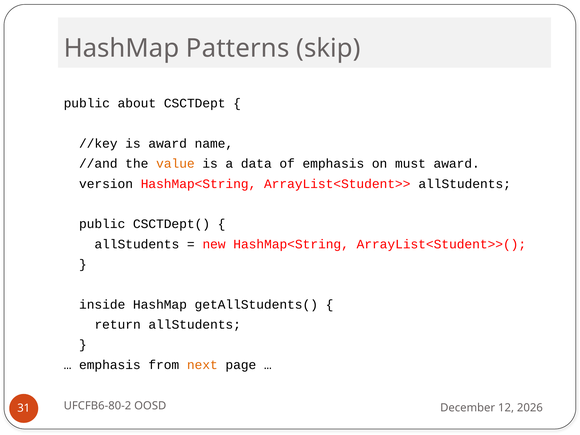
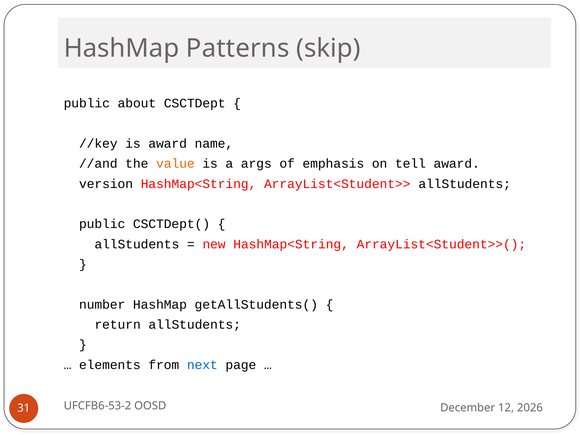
data: data -> args (256, 164)
must: must -> tell (410, 164)
inside: inside -> number (102, 304)
emphasis: emphasis -> elements (110, 365)
next colour: orange -> blue (202, 365)
UFCFB6-80-2: UFCFB6-80-2 -> UFCFB6-53-2 (97, 406)
